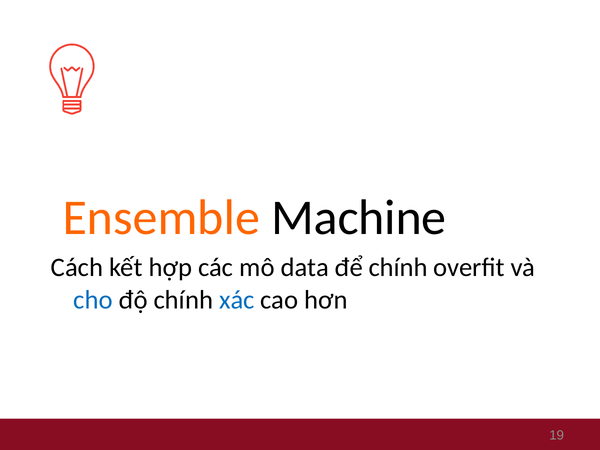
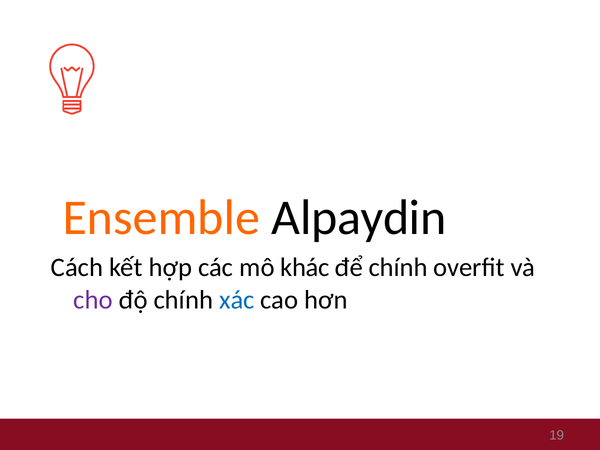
Machine: Machine -> Alpaydin (359, 217)
data: data -> khác (305, 268)
cho colour: blue -> purple (93, 300)
